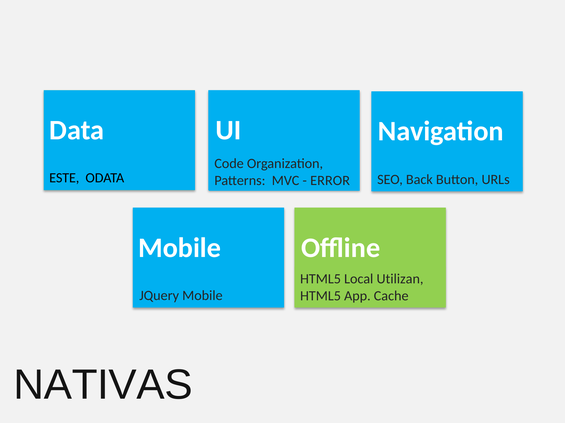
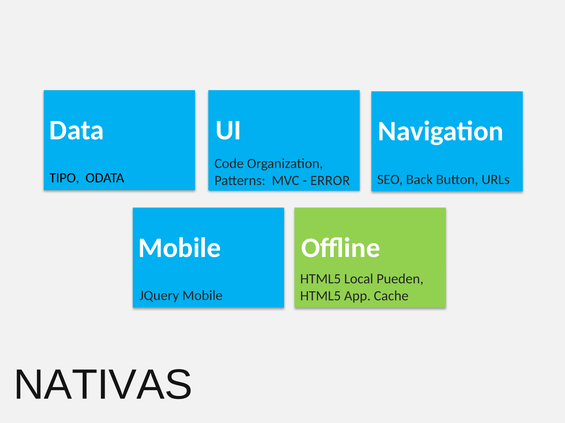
ESTE: ESTE -> TIPO (64, 178)
Utilizan: Utilizan -> Pueden (400, 279)
